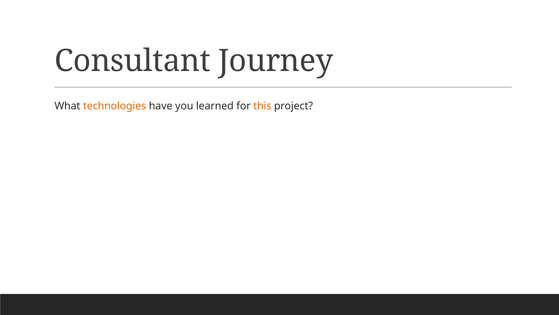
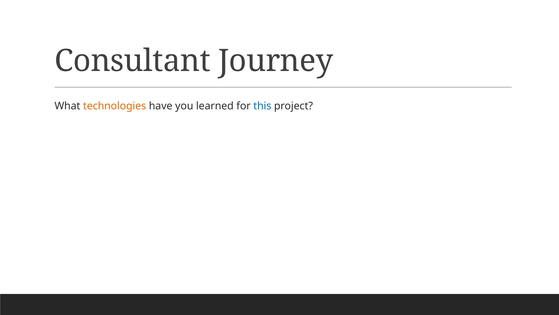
this colour: orange -> blue (262, 106)
